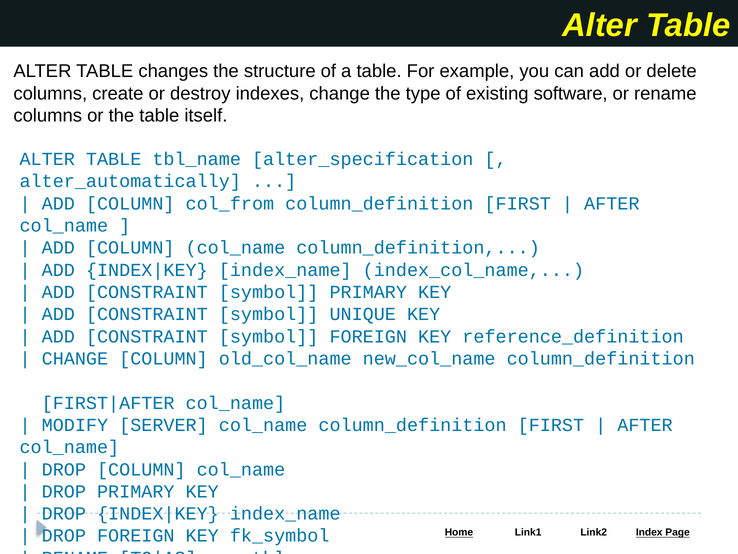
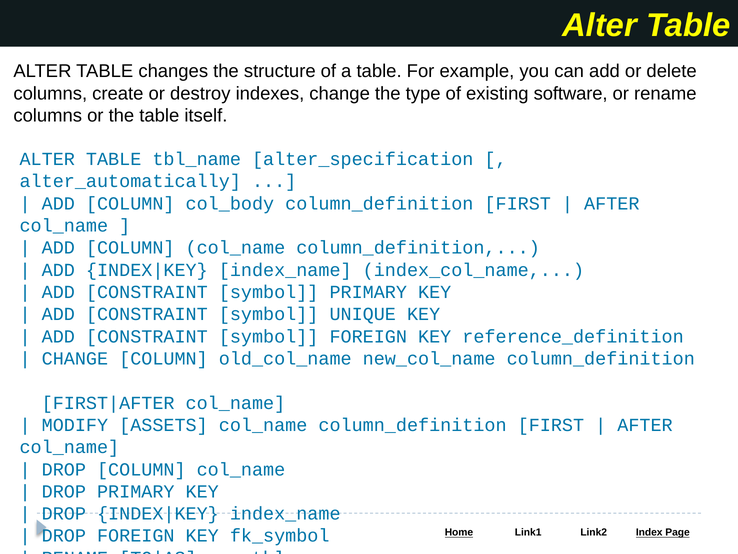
col_from: col_from -> col_body (230, 203)
SERVER: SERVER -> ASSETS (163, 425)
